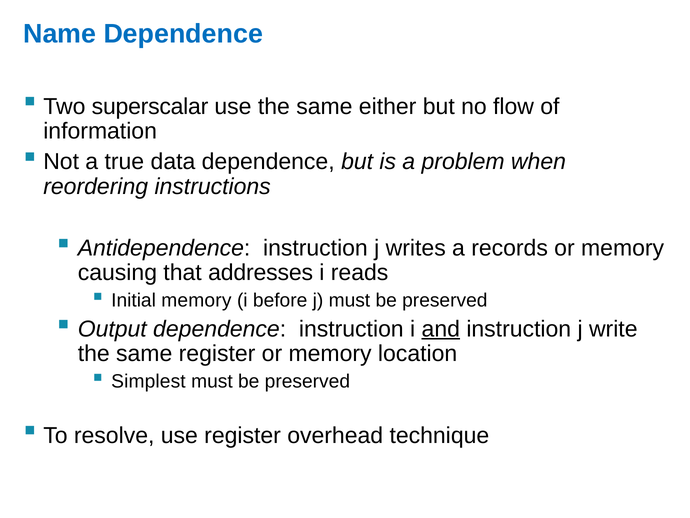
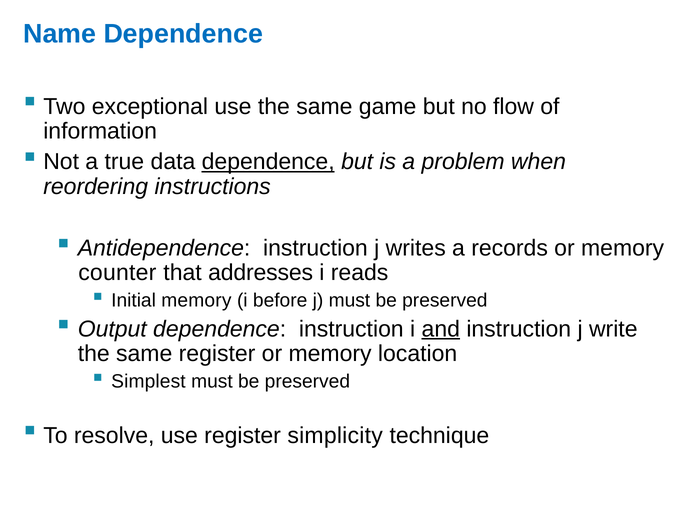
superscalar: superscalar -> exceptional (150, 106)
either: either -> game (388, 106)
dependence underline: none -> present (268, 162)
causing: causing -> counter (117, 273)
overhead: overhead -> simplicity (335, 435)
